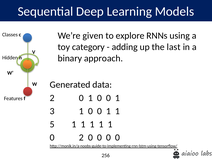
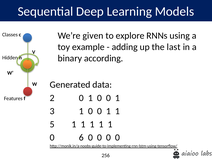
category: category -> example (88, 47)
approach: approach -> according (104, 58)
0 2: 2 -> 6 (81, 138)
